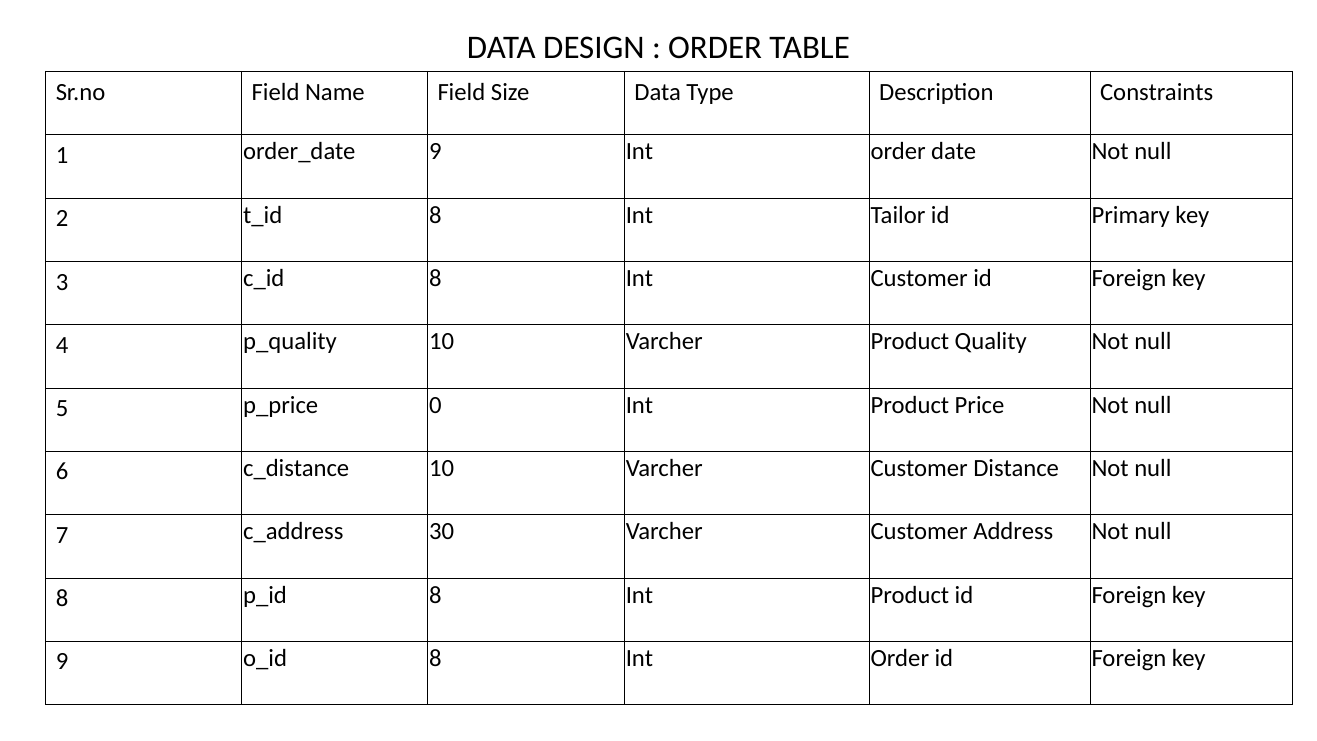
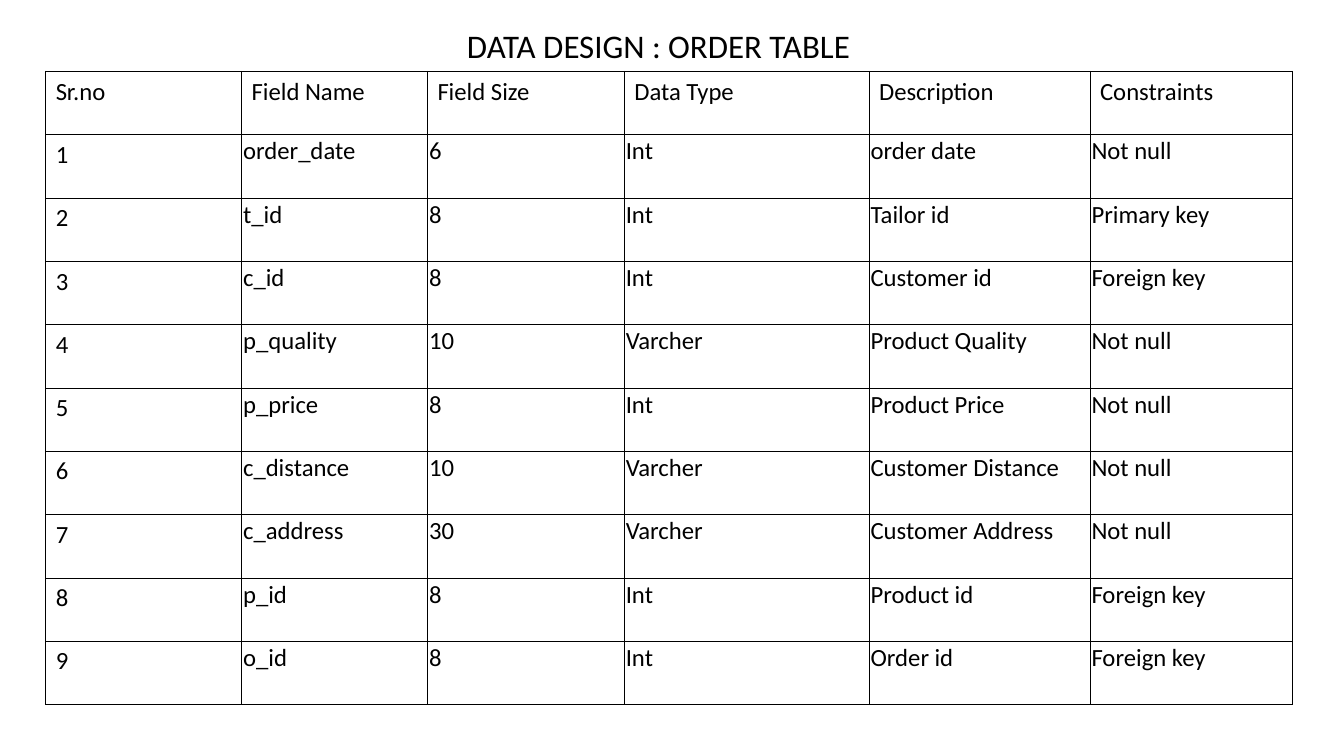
9: 9 -> 6 (435, 152)
0: 0 -> 8 (435, 405)
